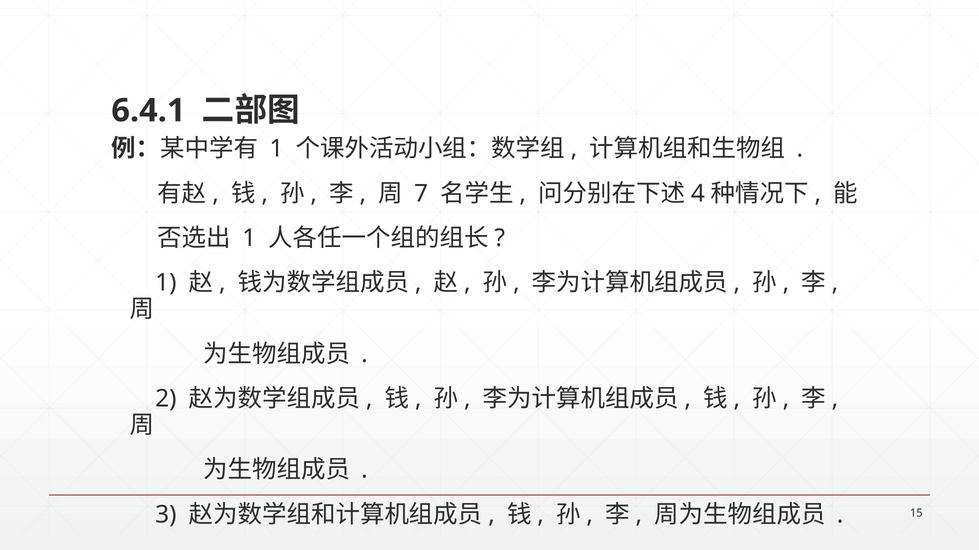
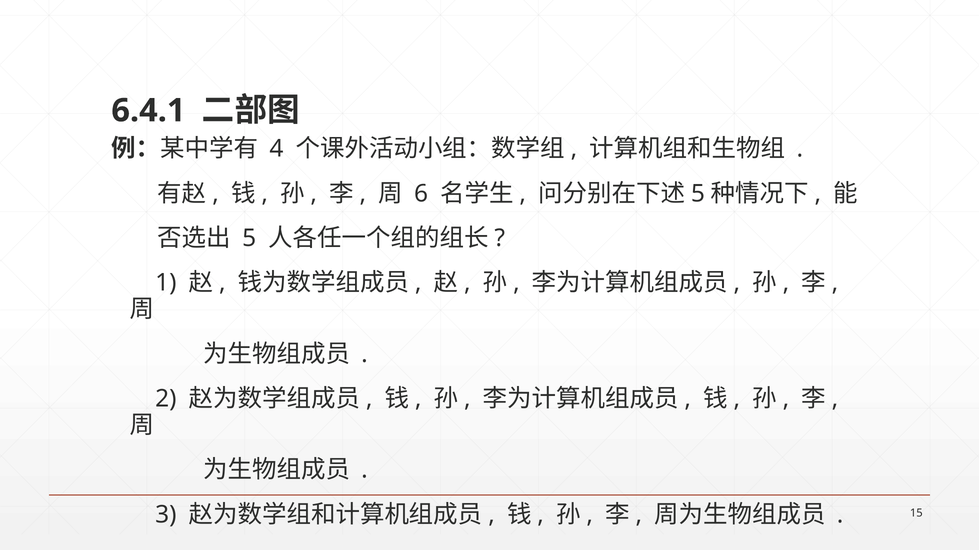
1: 1 -> 4 (276, 149)
7: 7 -> 6 (421, 194)
4: 4 -> 5 (698, 194)
1: 1 -> 5 (249, 238)
